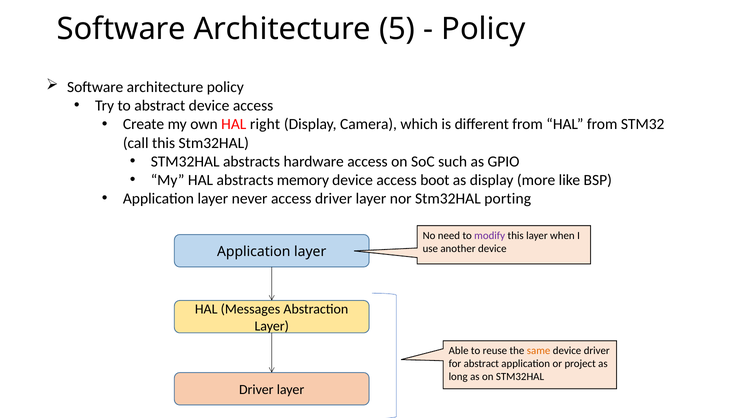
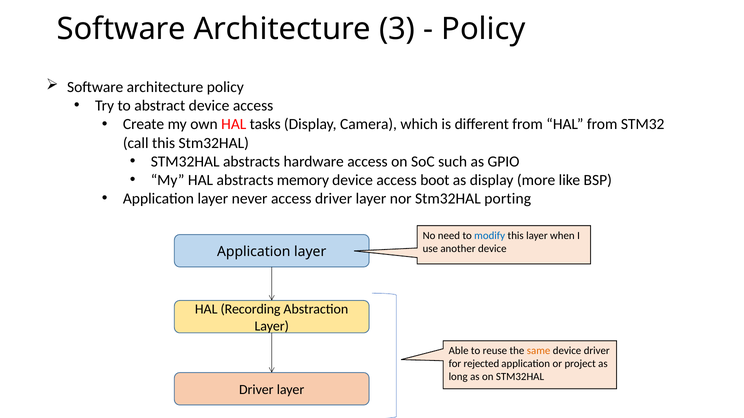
5: 5 -> 3 (397, 29)
right: right -> tasks (265, 124)
modify colour: purple -> blue (490, 236)
Messages: Messages -> Recording (251, 310)
for abstract: abstract -> rejected (481, 364)
